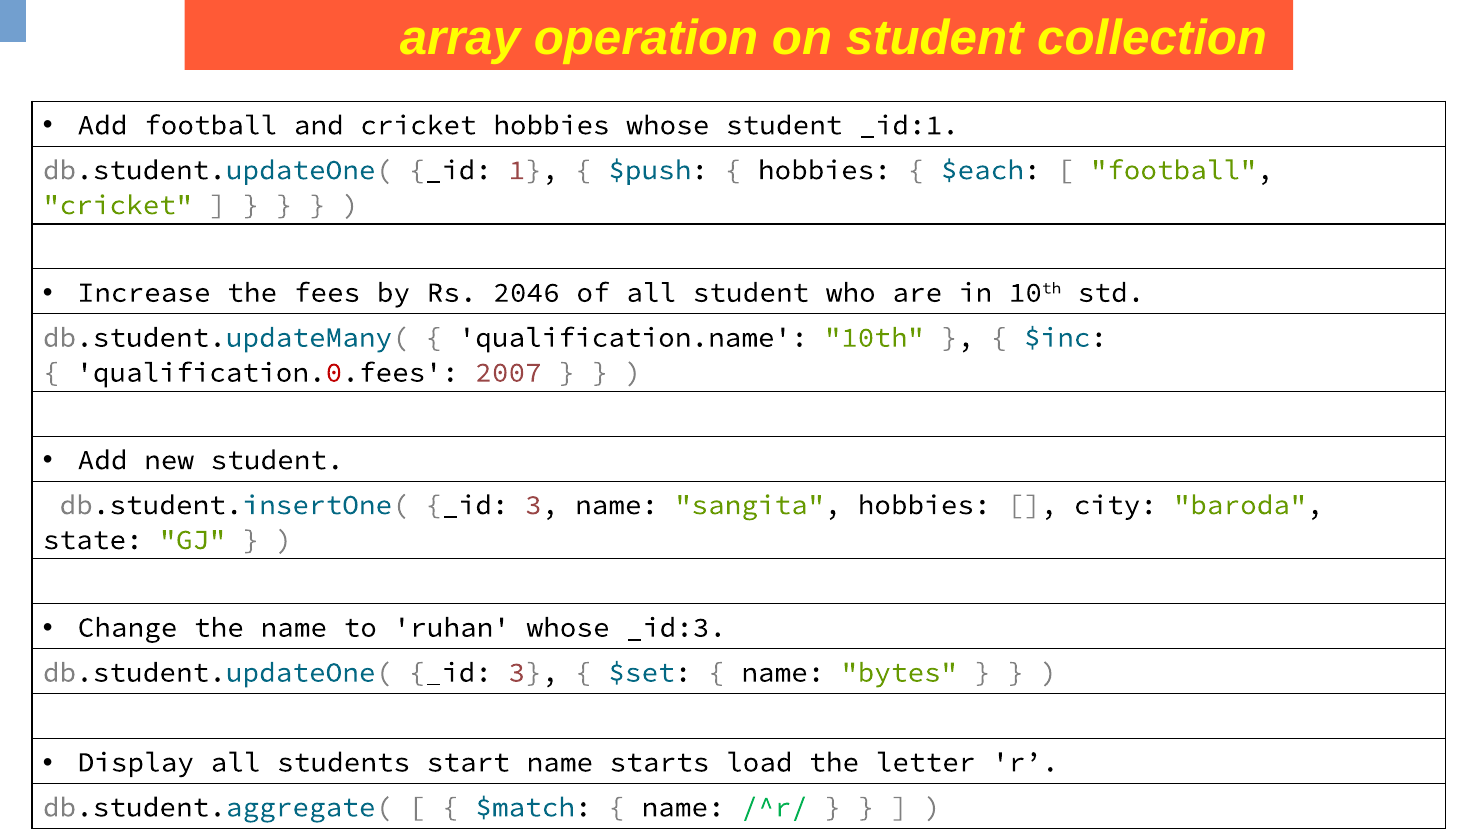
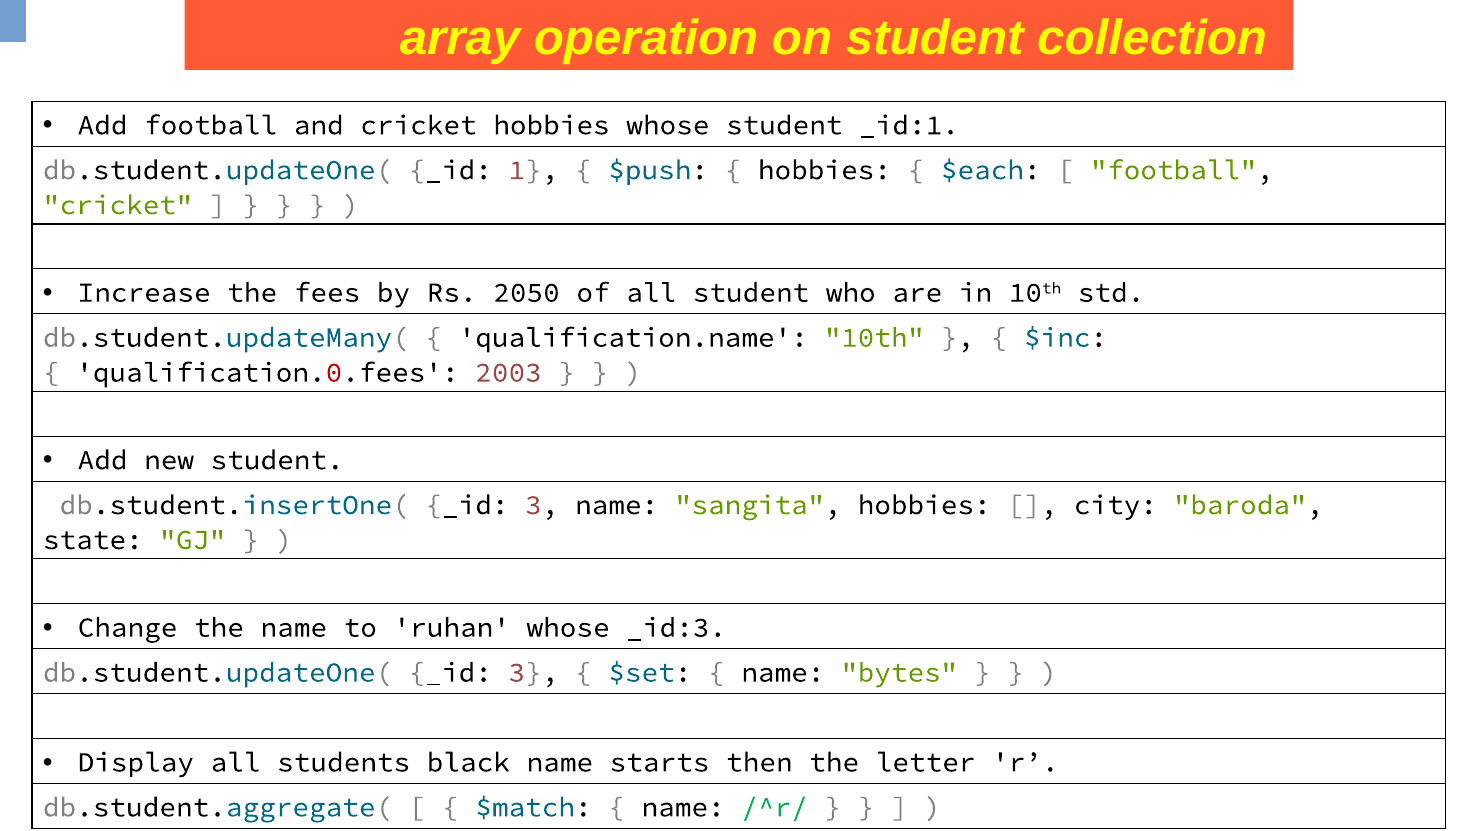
2046: 2046 -> 2050 (527, 293)
2007: 2007 -> 2003 (509, 373)
start: start -> black (468, 763)
load: load -> then (759, 763)
